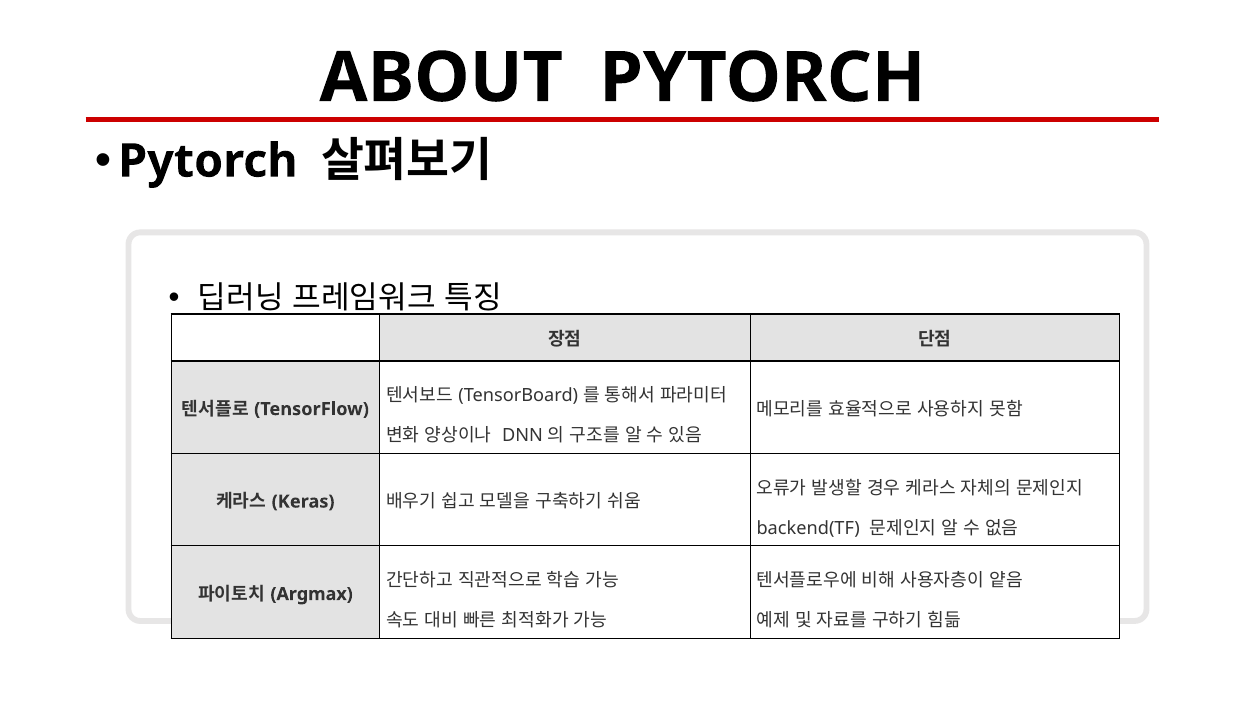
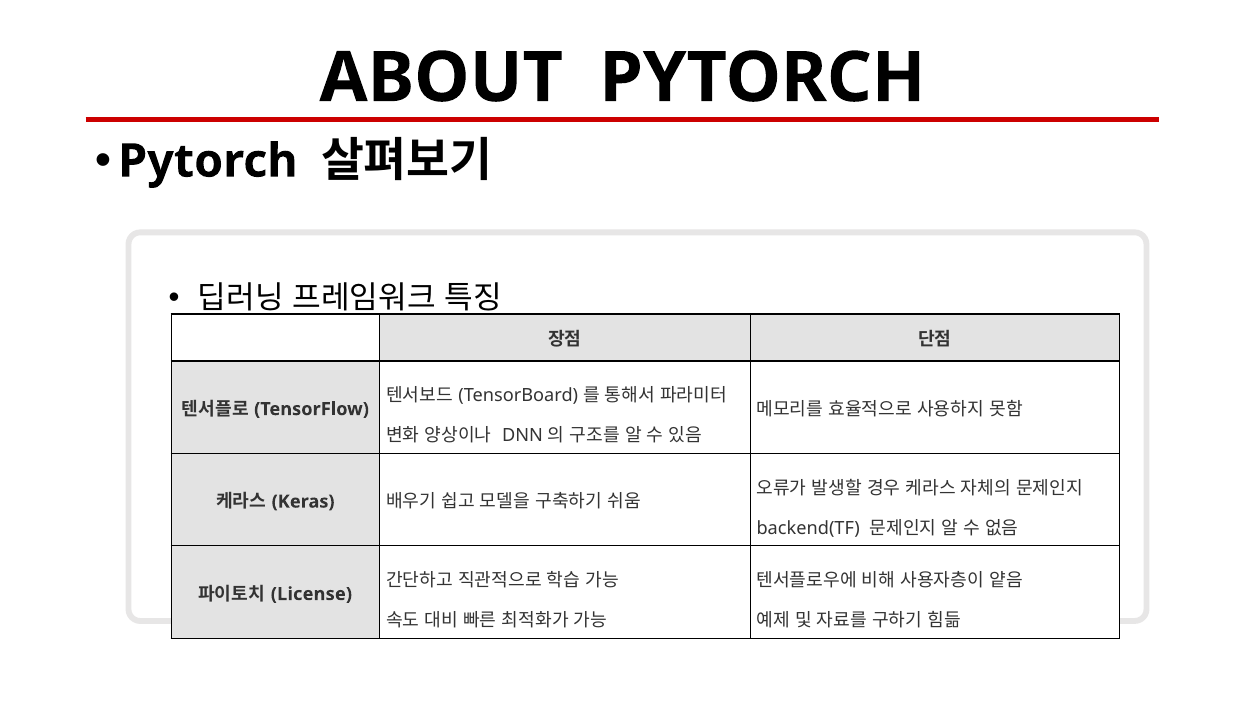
Argmax: Argmax -> License (311, 593)
